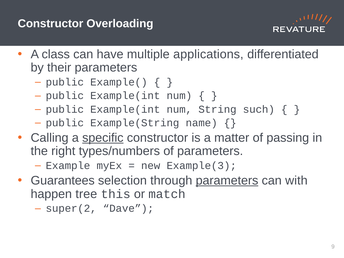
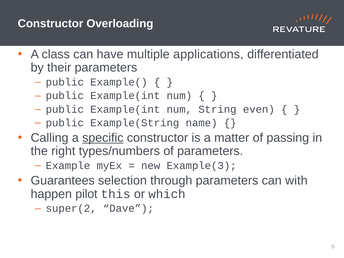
such: such -> even (259, 109)
parameters underline: present -> none (227, 181)
tree: tree -> pilot (86, 194)
match: match -> which (167, 194)
